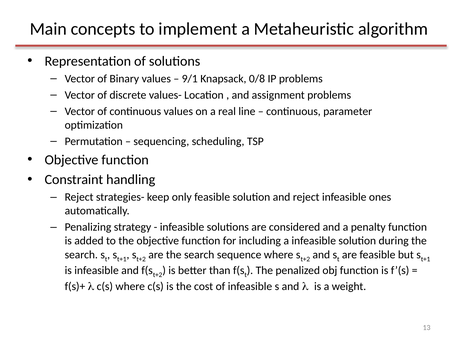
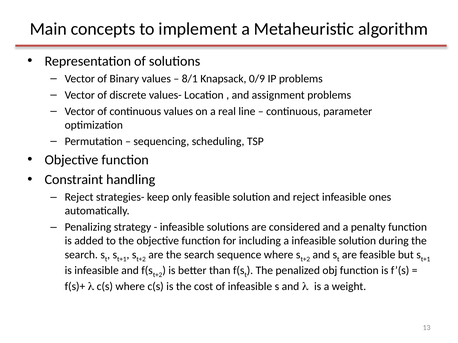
9/1: 9/1 -> 8/1 (190, 79)
0/8: 0/8 -> 0/9 (257, 79)
